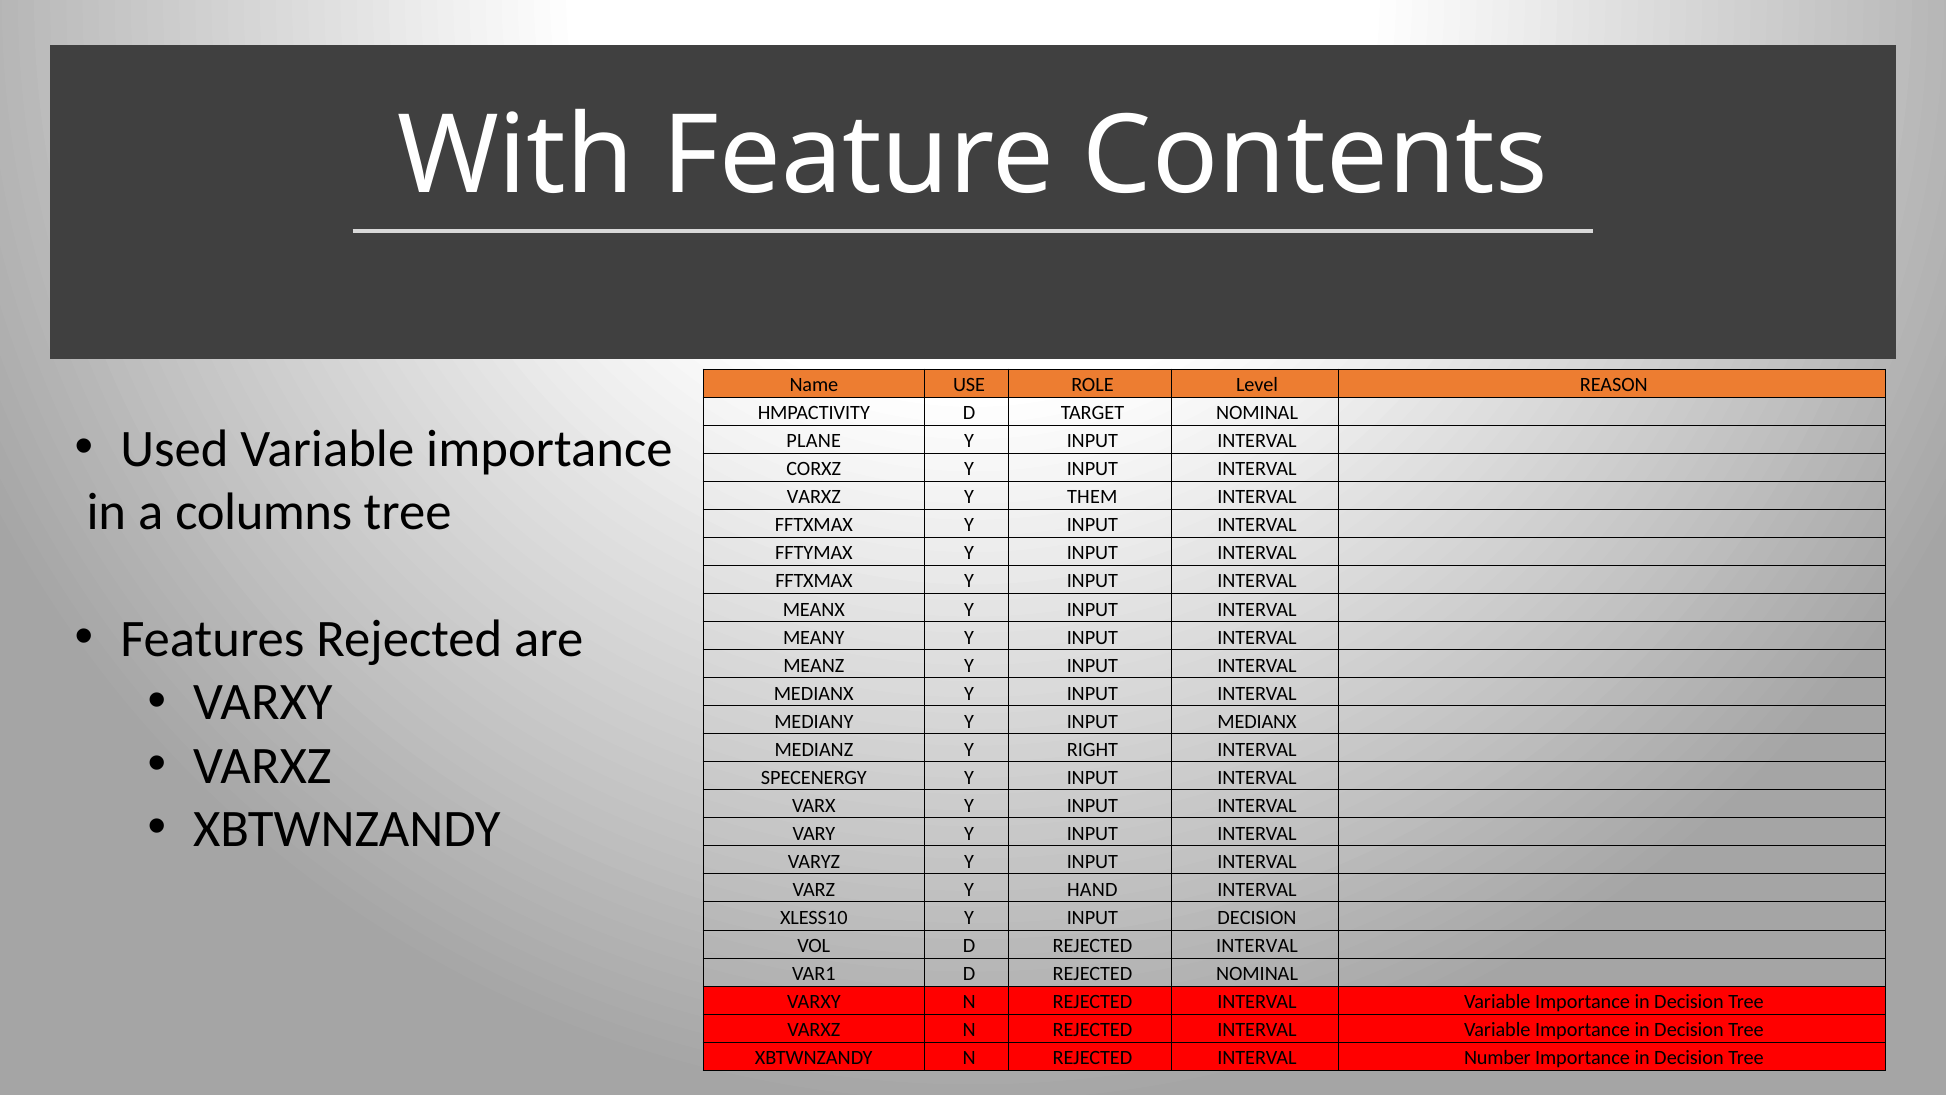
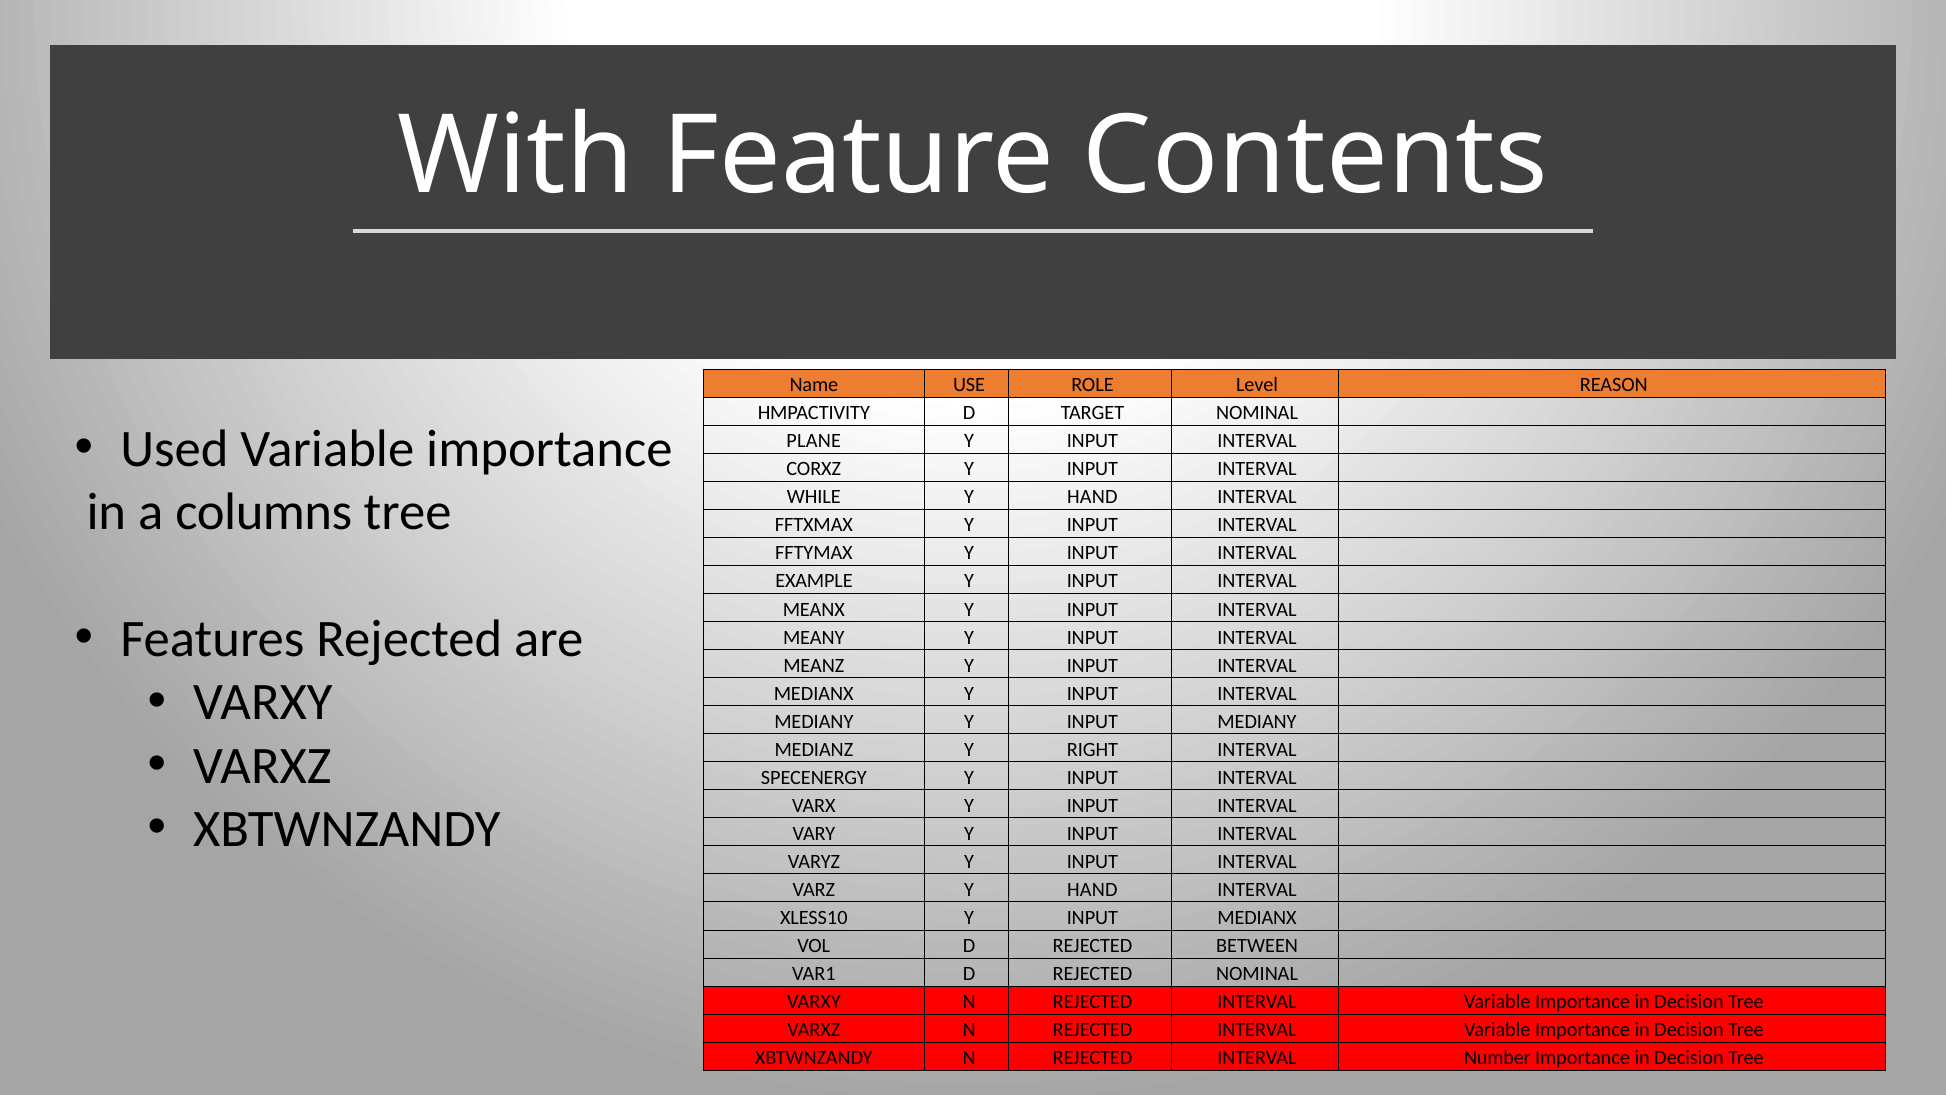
VARXZ: VARXZ -> WHILE (814, 497)
THEM: THEM -> HAND (1092, 497)
FFTXMAX: FFTXMAX -> EXAMPLE (814, 581)
INPUT MEDIANX: MEDIANX -> MEDIANY (1257, 721)
INPUT DECISION: DECISION -> MEDIANX (1257, 918)
D REJECTED INTERVAL: INTERVAL -> BETWEEN (1257, 946)
